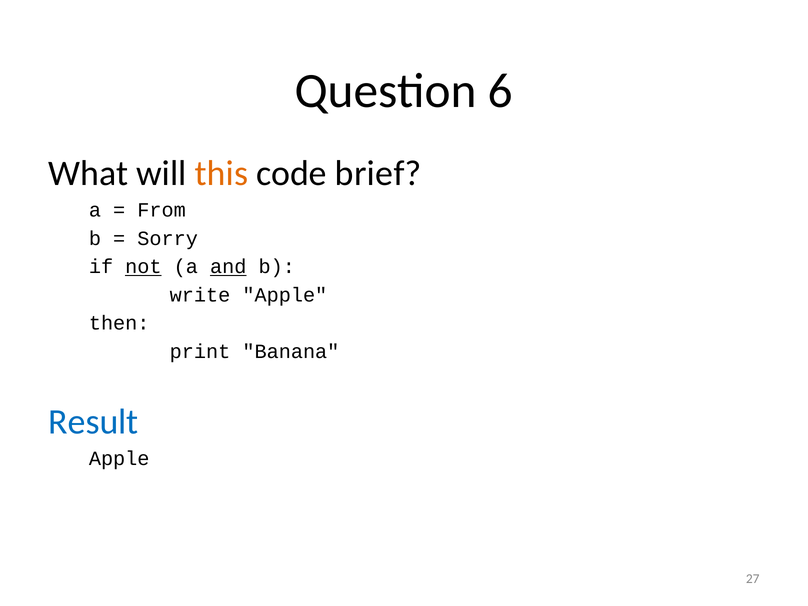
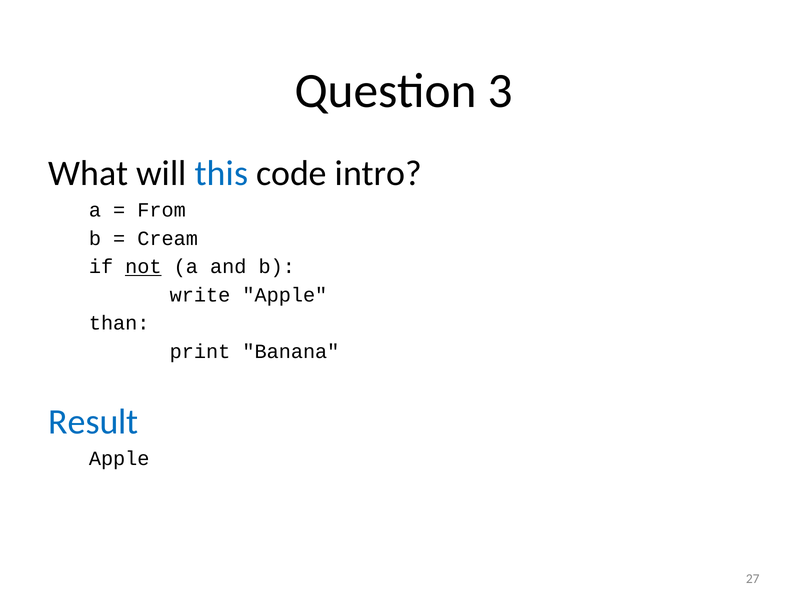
6: 6 -> 3 (500, 91)
this colour: orange -> blue (221, 174)
brief: brief -> intro (378, 174)
Sorry: Sorry -> Cream (168, 238)
and underline: present -> none (228, 267)
then: then -> than (119, 323)
